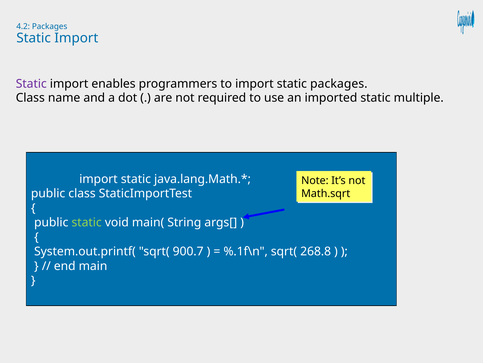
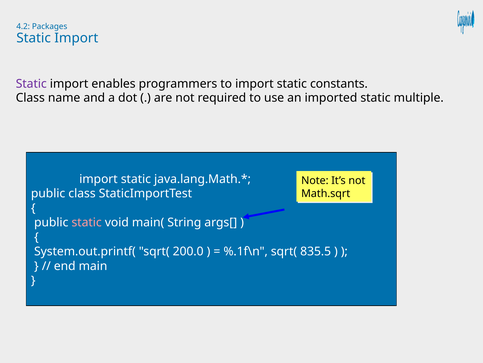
static packages: packages -> constants (339, 84)
static colour: light green -> pink (87, 222)
900.7: 900.7 -> 200.0 (188, 251)
268.8: 268.8 -> 835.5 (316, 251)
